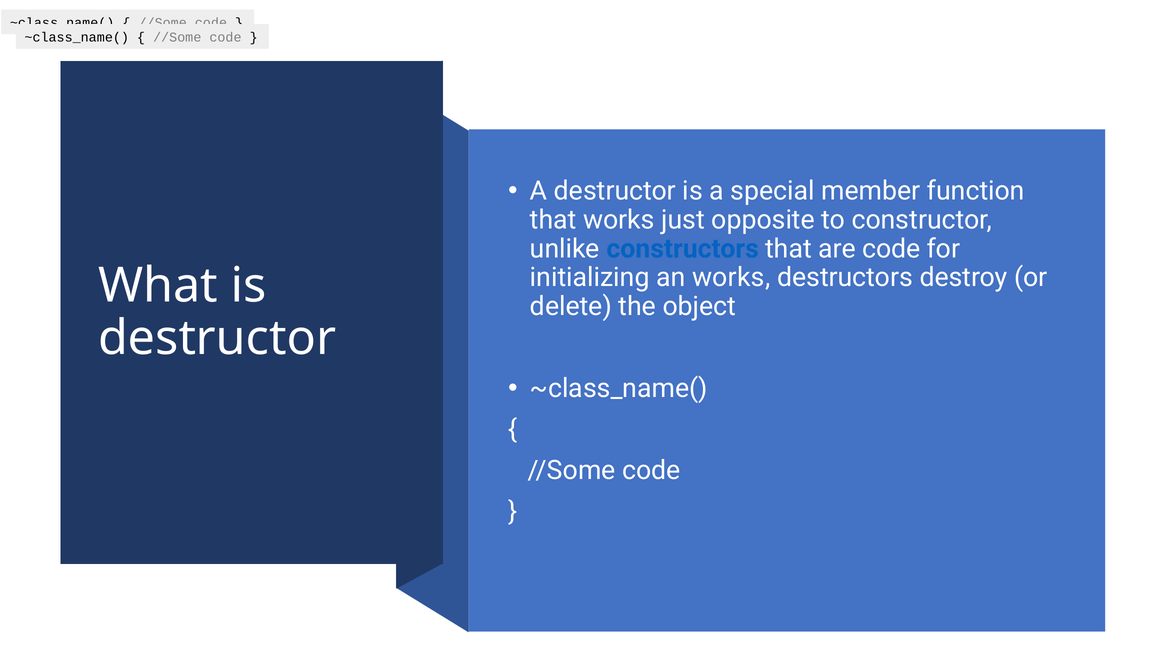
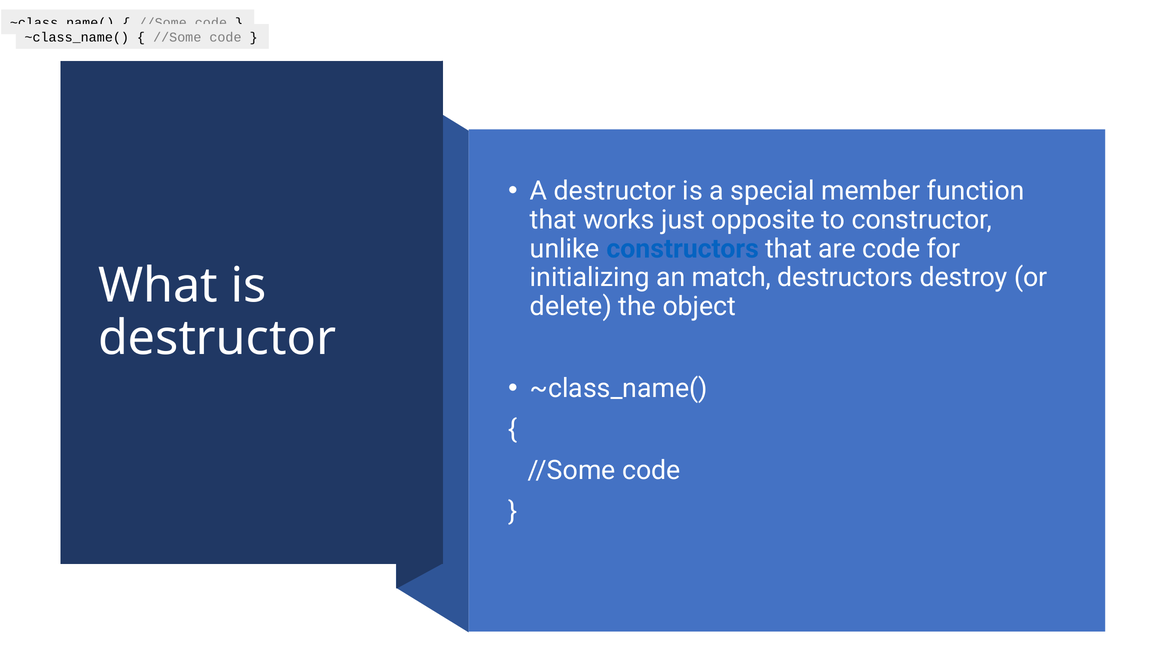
an works: works -> match (731, 277)
